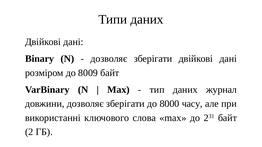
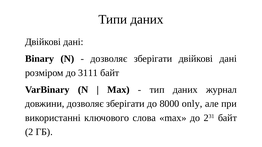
8009: 8009 -> 3111 (88, 73)
часу: часу -> only (192, 104)
